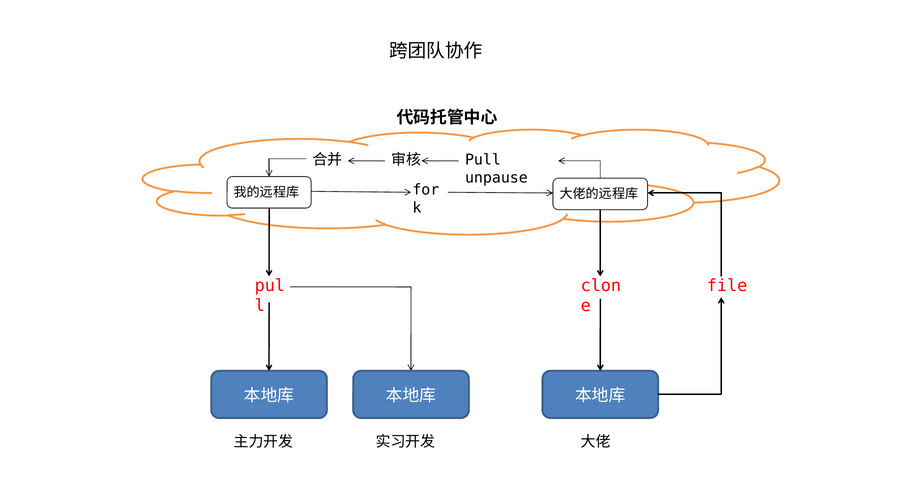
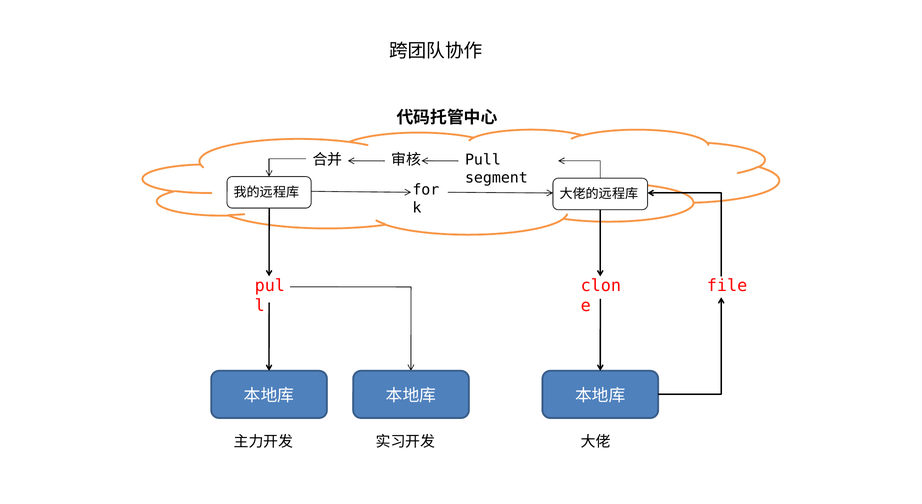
unpause: unpause -> segment (496, 178)
